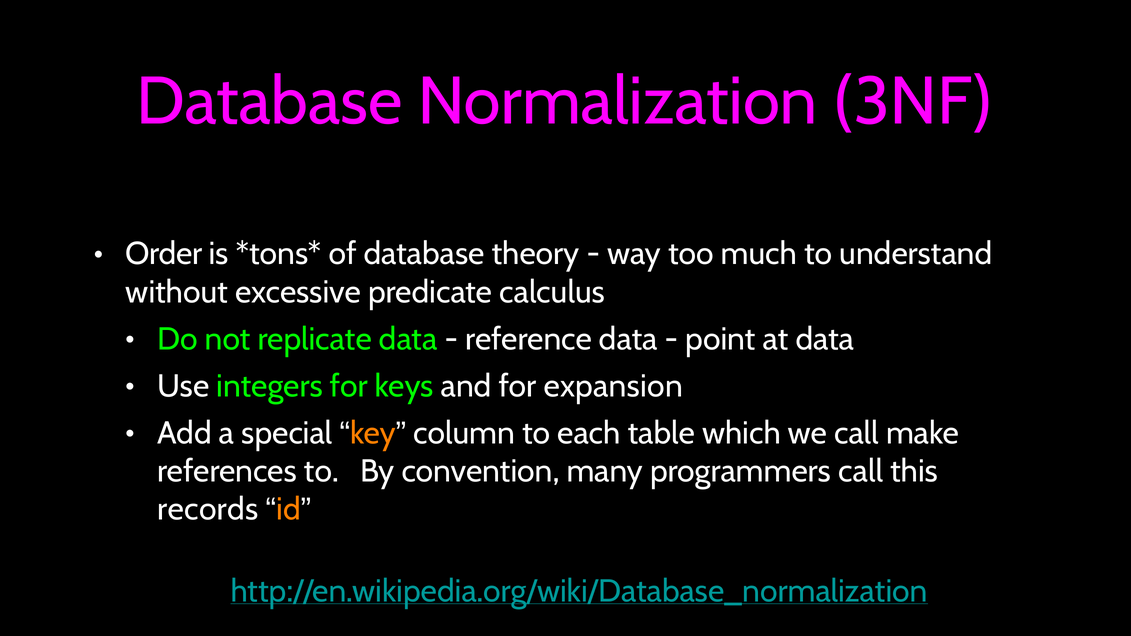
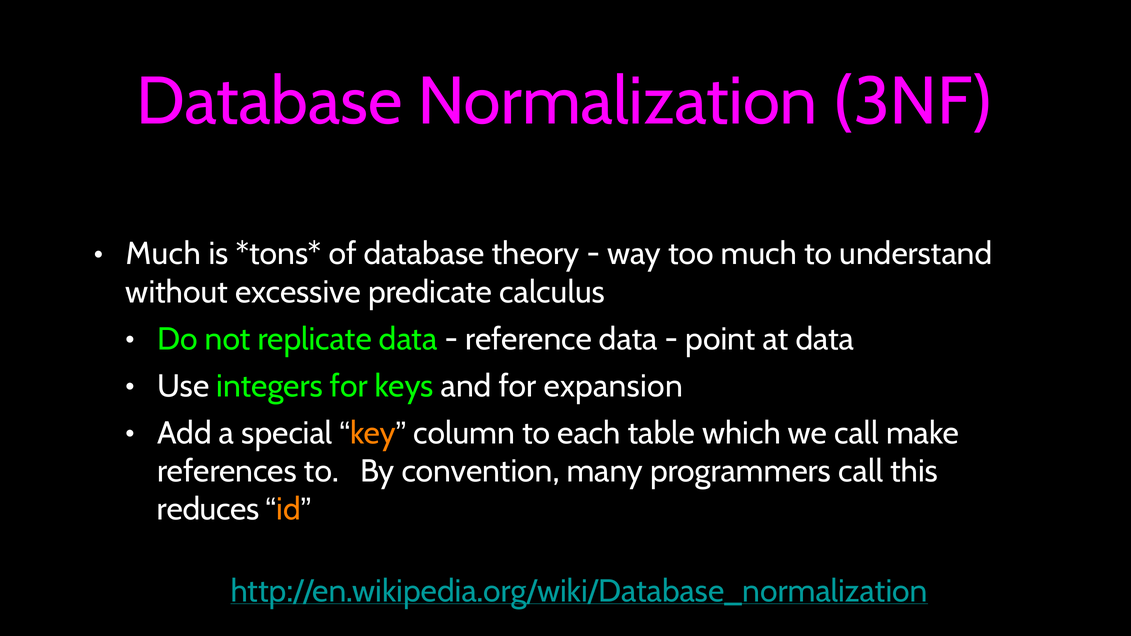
Order: Order -> Much (163, 254)
records: records -> reduces (208, 509)
